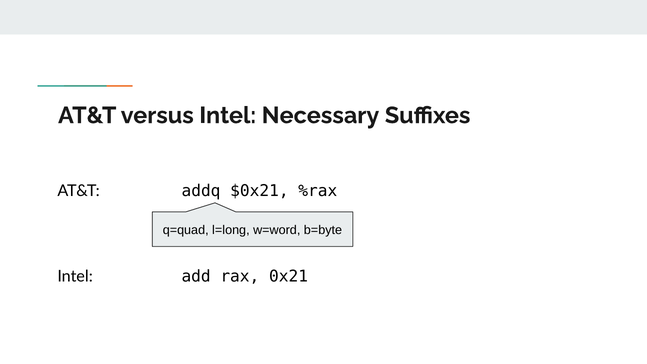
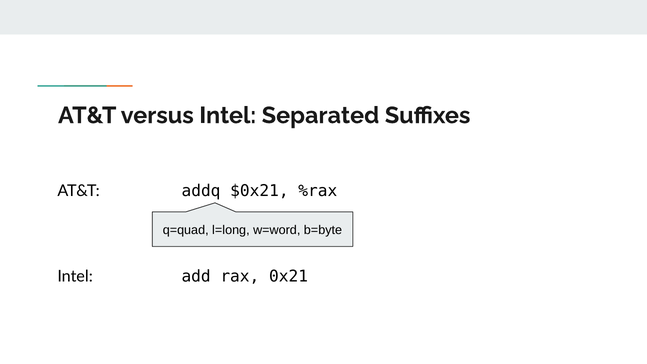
Necessary: Necessary -> Separated (320, 115)
